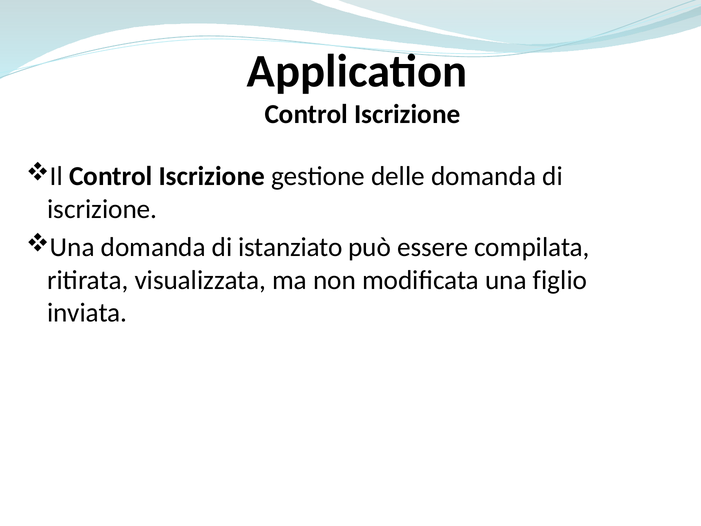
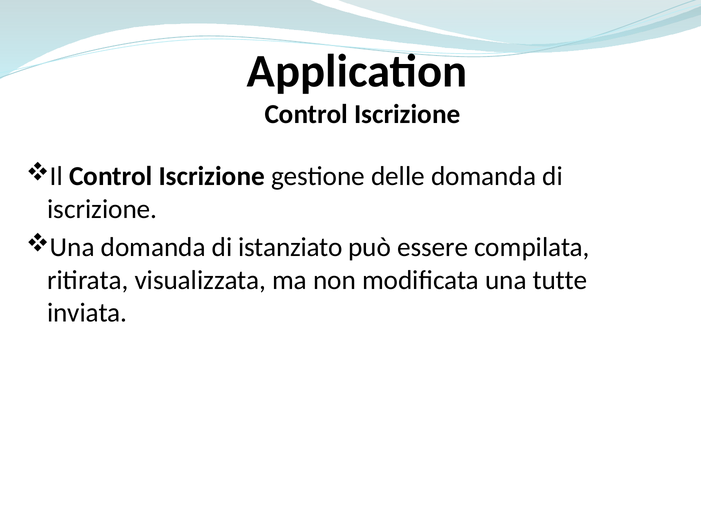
figlio: figlio -> tutte (560, 280)
